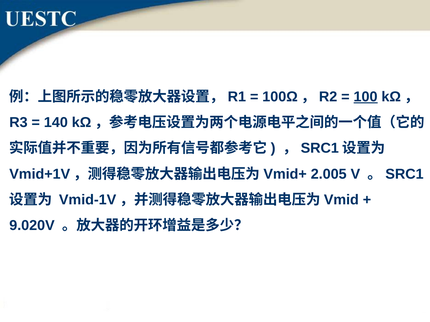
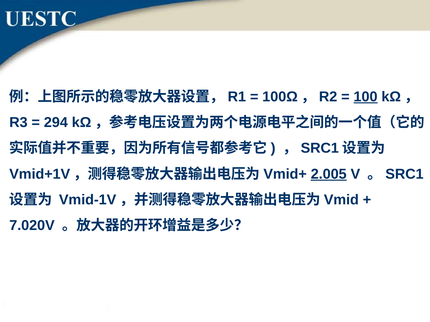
140: 140 -> 294 (56, 123)
2.005 underline: none -> present (329, 174)
9.020V: 9.020V -> 7.020V (32, 226)
